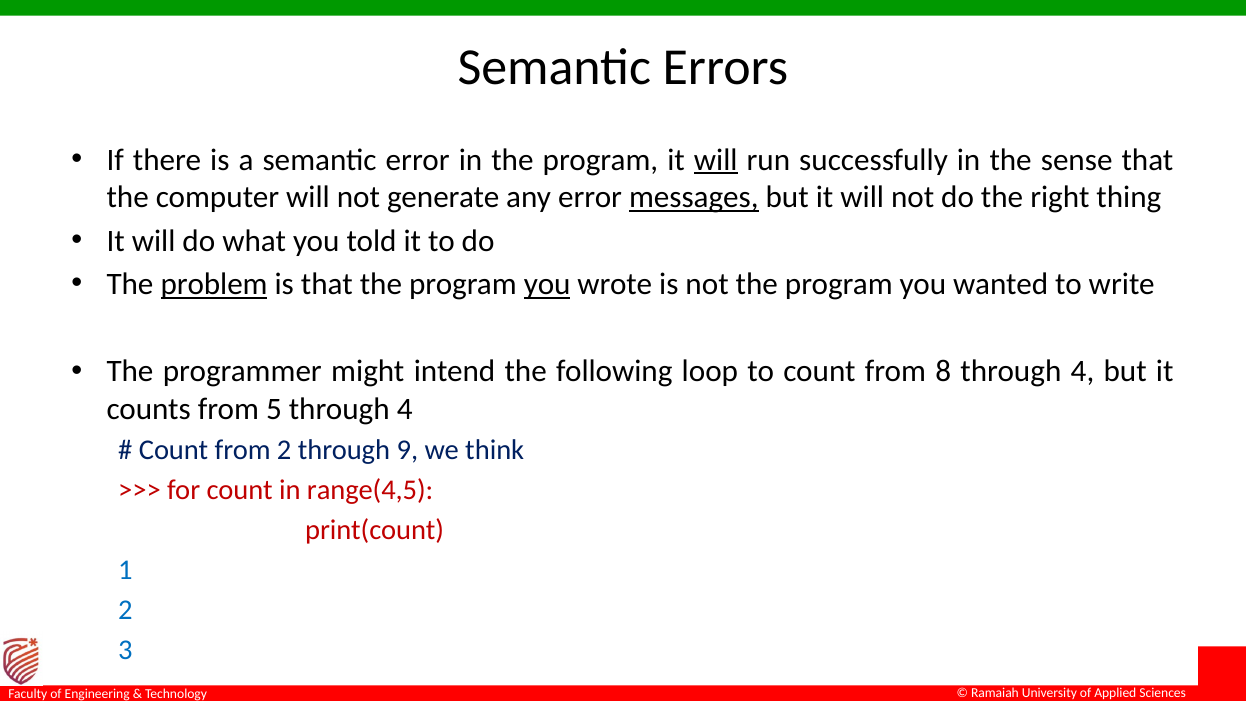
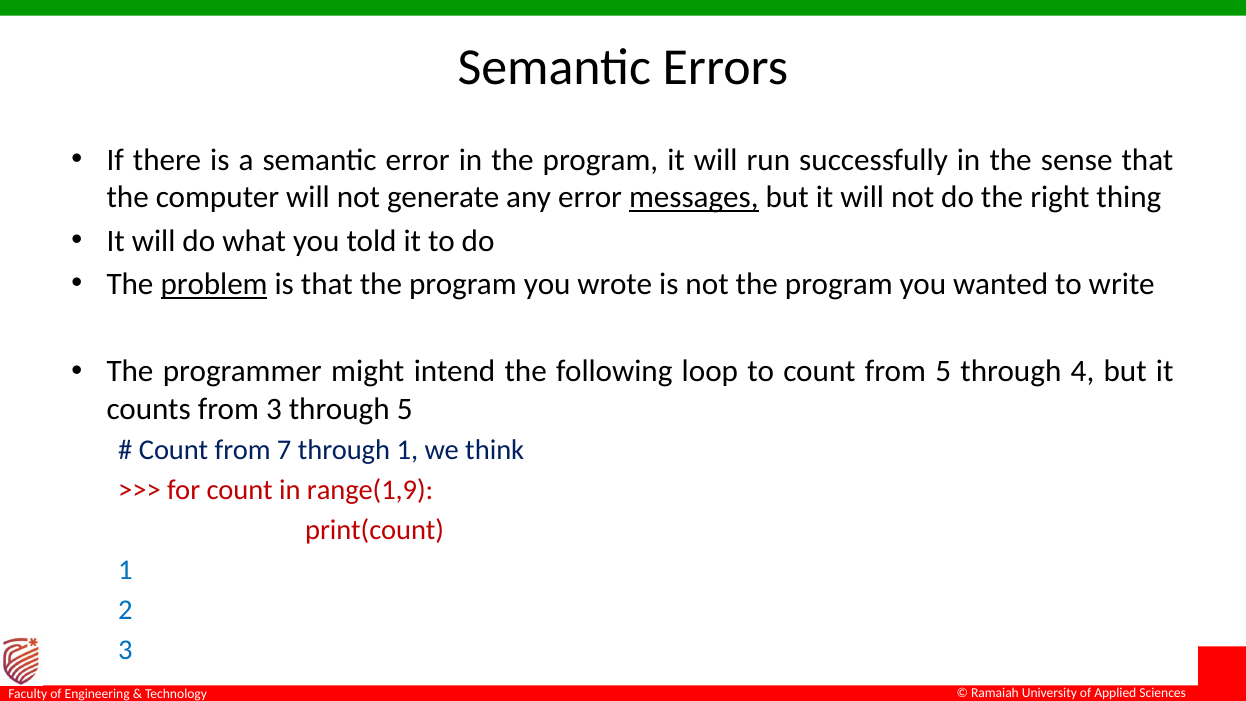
will underline: present -> none (716, 160)
you underline: present -> none (547, 284)
from 8: 8 -> 5 (943, 372)
from 5: 5 -> 3 (274, 409)
4: 4 -> 5 (405, 409)
from 2: 2 -> 7 (284, 450)
through 9: 9 -> 1 (407, 450)
range(4,5: range(4,5 -> range(1,9 (370, 490)
